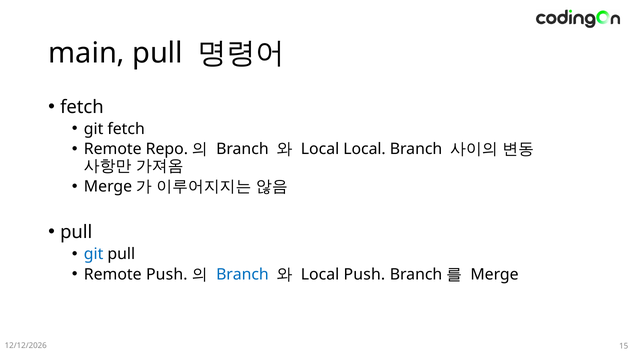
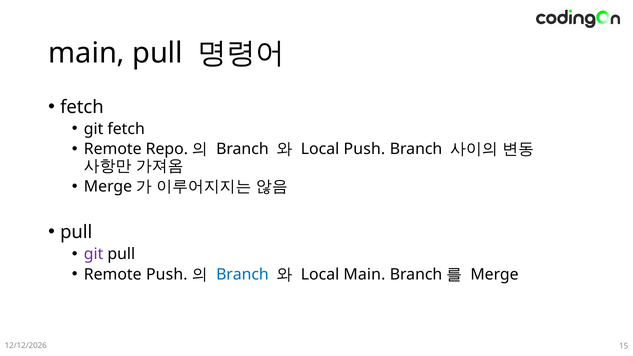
Local Local: Local -> Push (364, 149)
git colour: blue -> purple (94, 254)
Local Push: Push -> Main (364, 274)
